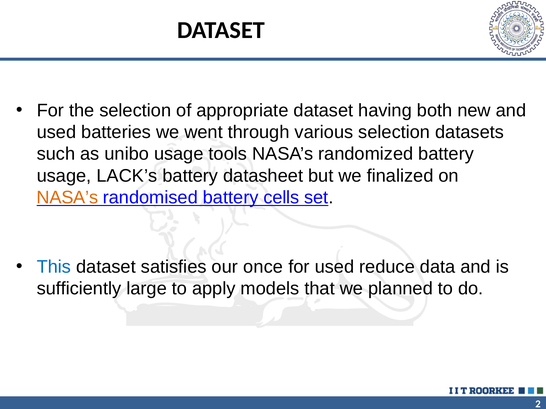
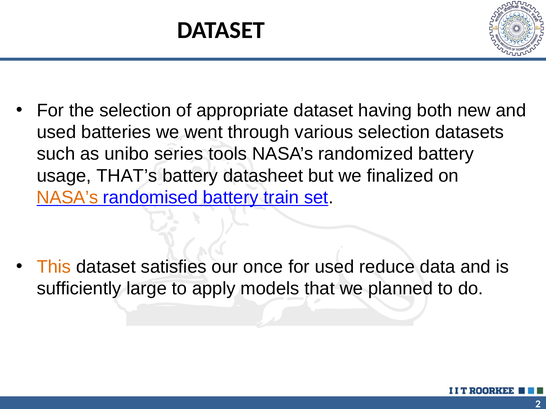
unibo usage: usage -> series (179, 154)
LACK’s: LACK’s -> THAT’s (127, 176)
cells: cells -> train (281, 198)
This colour: blue -> orange (54, 267)
